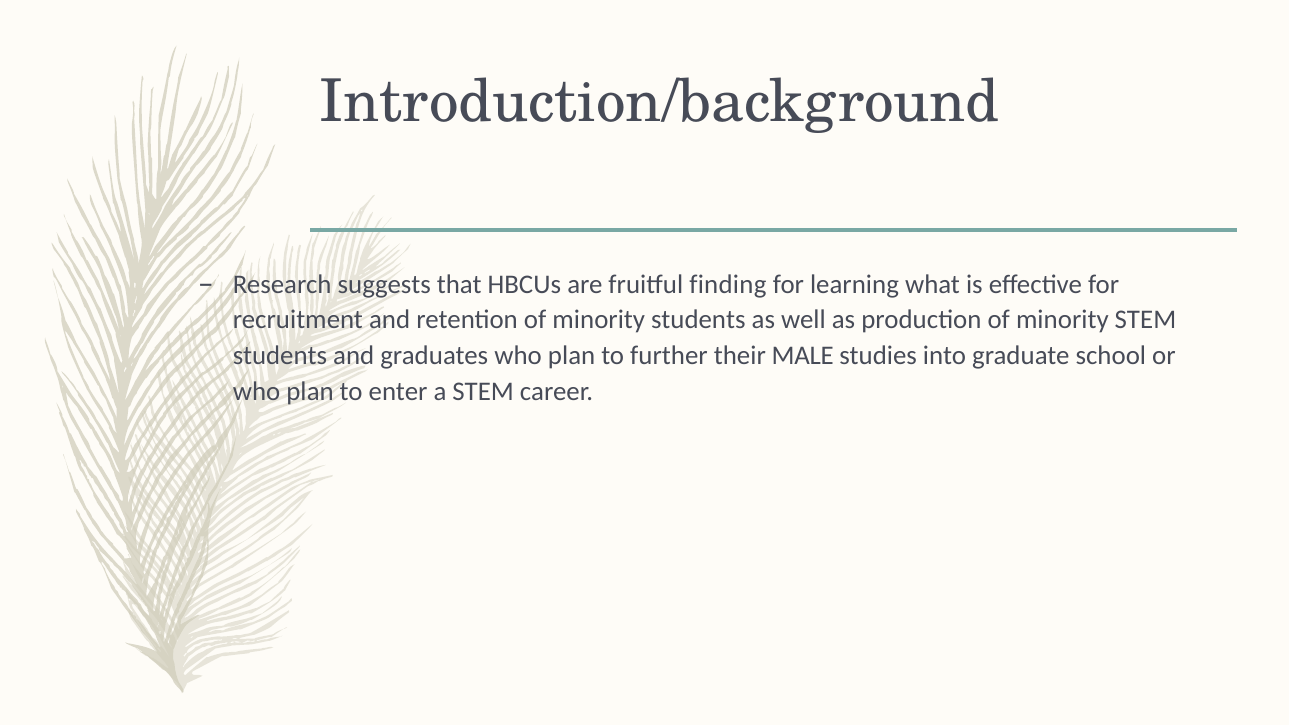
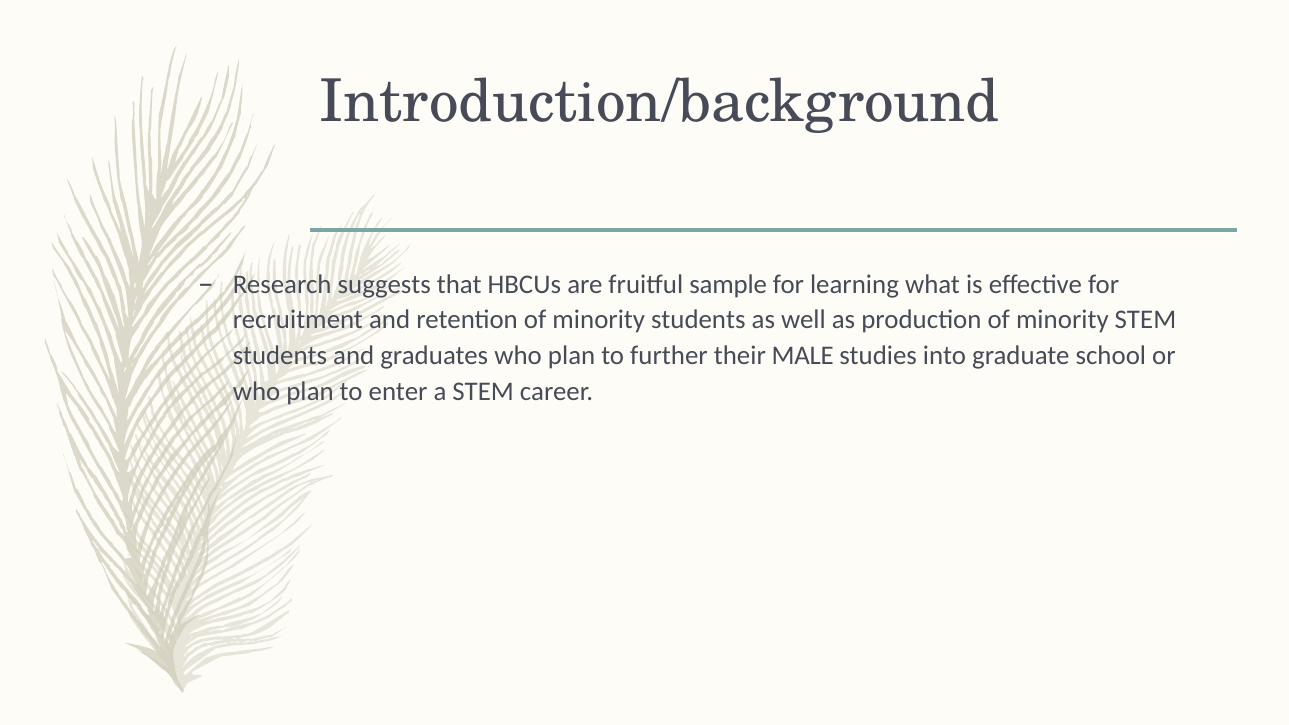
finding: finding -> sample (728, 284)
